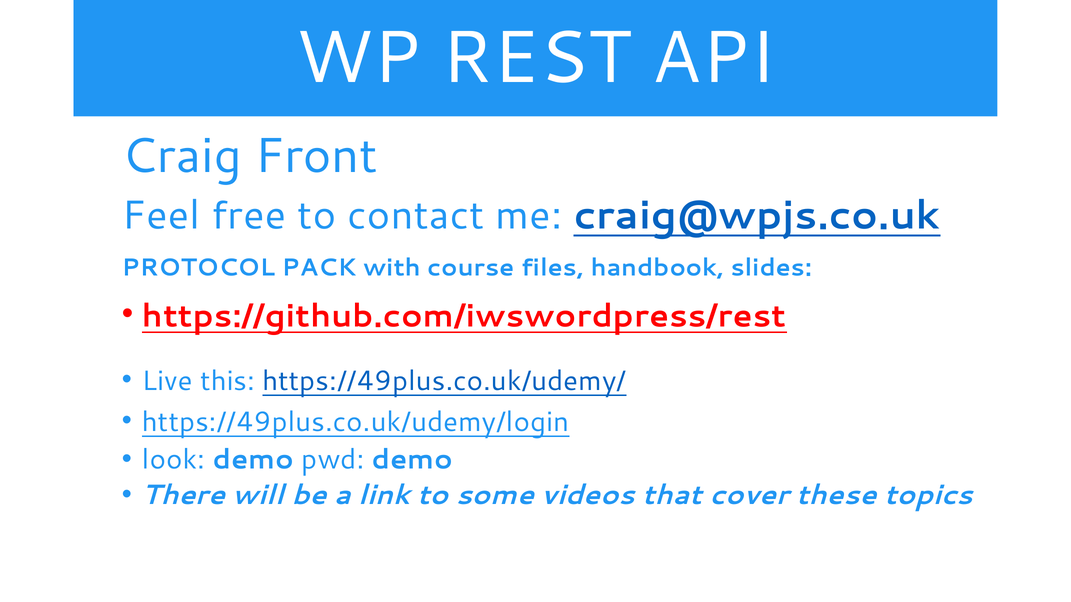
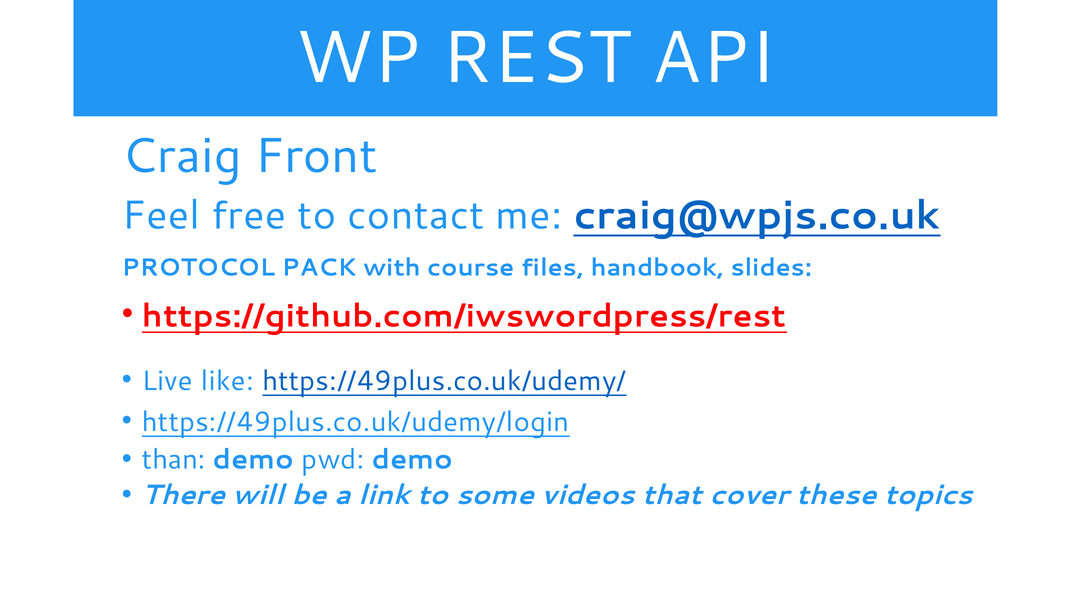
this: this -> like (227, 381)
look: look -> than (174, 460)
